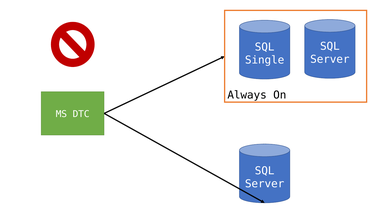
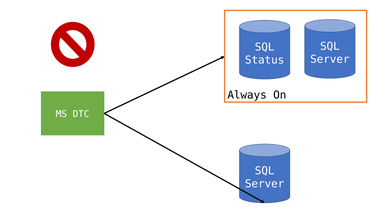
Single: Single -> Status (265, 60)
